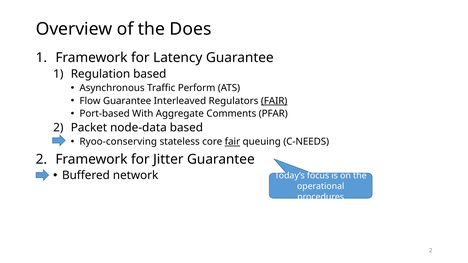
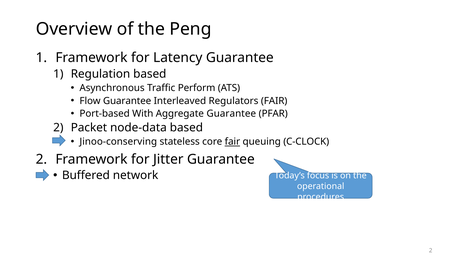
Does: Does -> Peng (191, 29)
FAIR underline: present -> none (274, 101)
Aggregate Comments: Comments -> Guarantee (231, 114)
Ryoo-conserving: Ryoo-conserving -> Jinoo-conserving (118, 142)
C-NEEDS: C-NEEDS -> C-CLOCK (306, 142)
